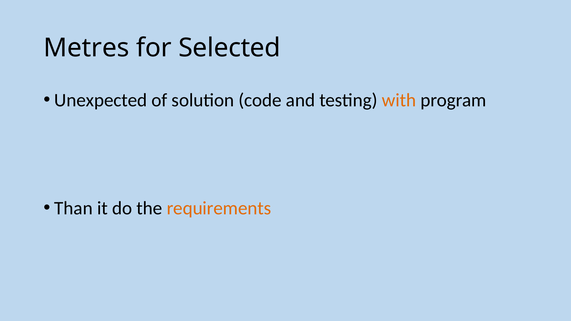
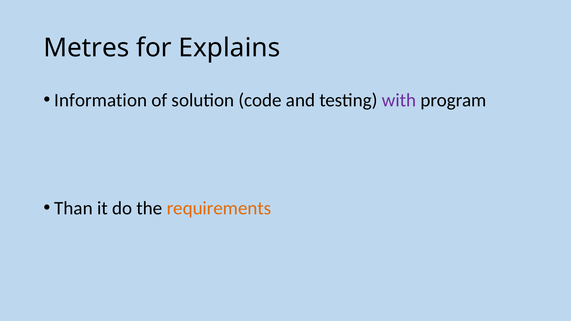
Selected: Selected -> Explains (229, 48)
Unexpected: Unexpected -> Information (101, 100)
with colour: orange -> purple (399, 100)
